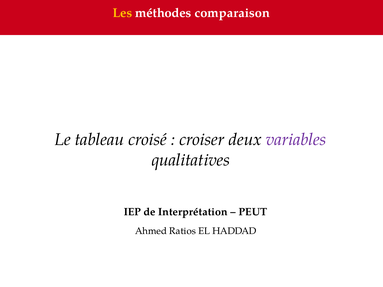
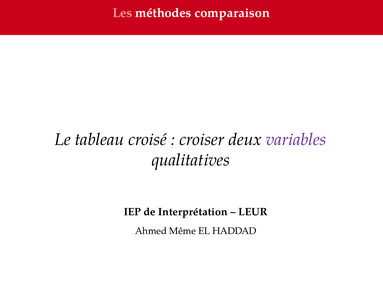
Les colour: yellow -> pink (122, 13)
PEUT: PEUT -> LEUR (253, 212)
Ratios: Ratios -> Même (183, 231)
